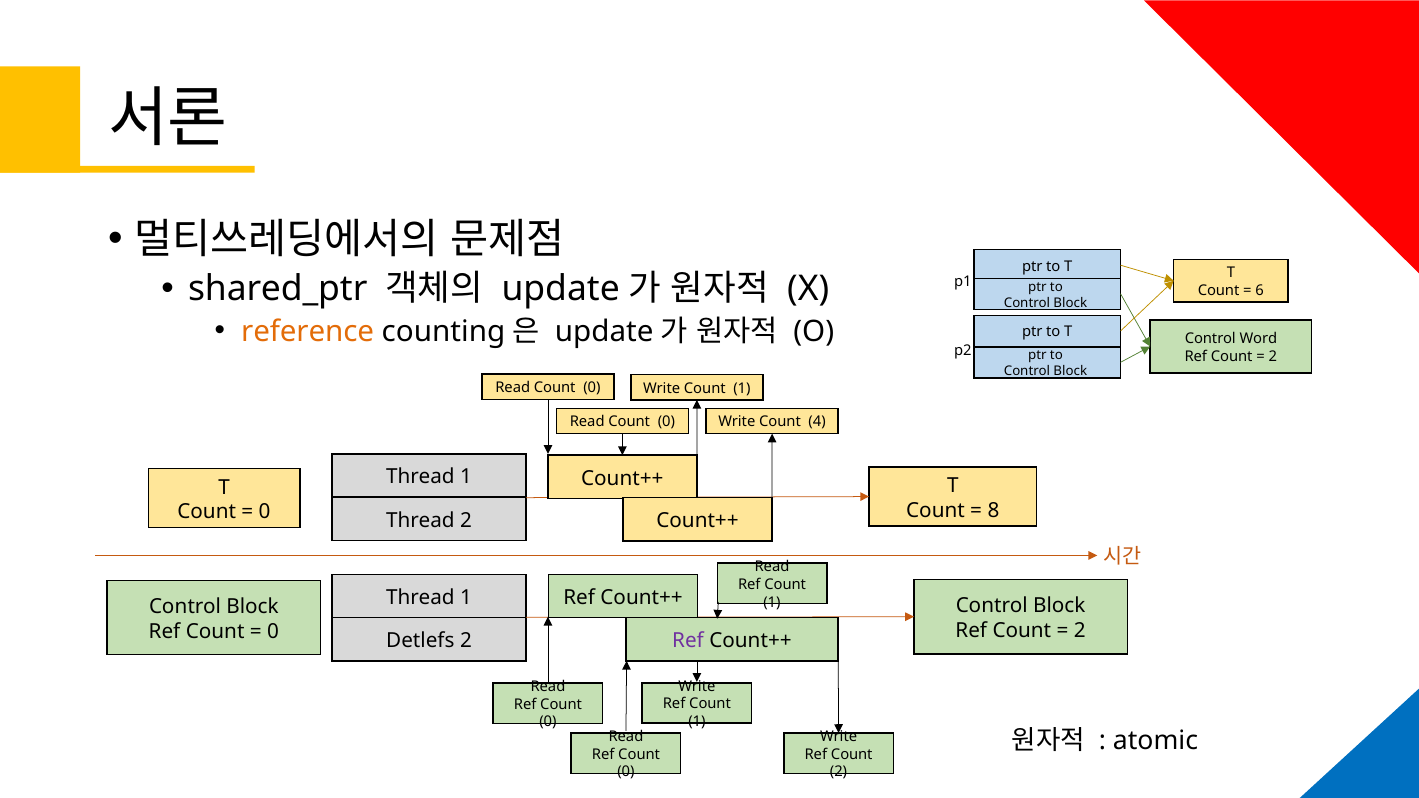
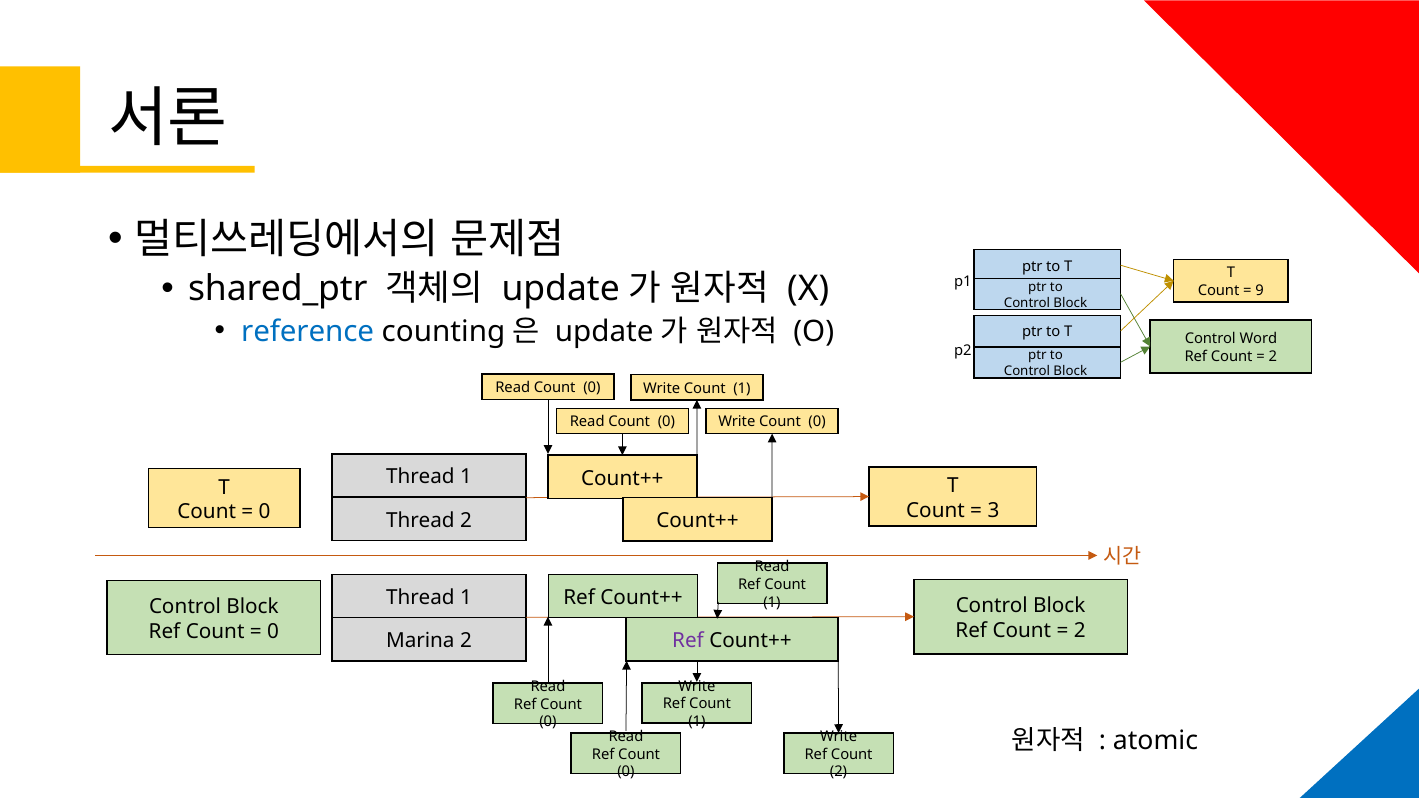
6: 6 -> 9 (1260, 291)
reference colour: orange -> blue (308, 331)
Write Count 4: 4 -> 0 (817, 422)
8: 8 -> 3 (994, 511)
Detlefs: Detlefs -> Marina (420, 641)
